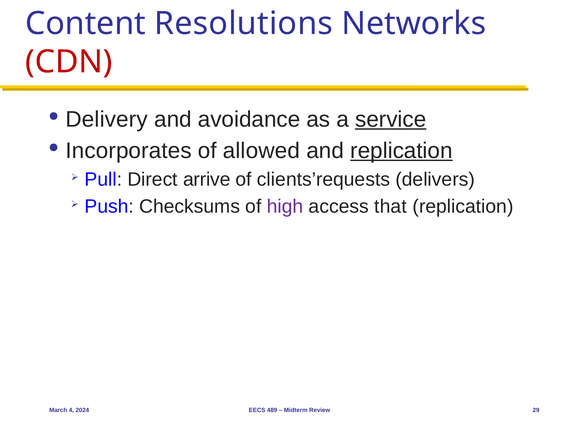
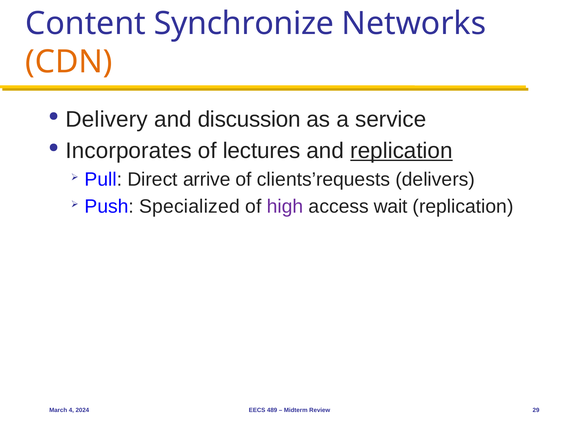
Resolutions: Resolutions -> Synchronize (244, 23)
CDN colour: red -> orange (69, 62)
avoidance: avoidance -> discussion (249, 119)
service underline: present -> none (391, 119)
allowed: allowed -> lectures (262, 151)
Checksums: Checksums -> Specialized (189, 207)
that: that -> wait (391, 207)
